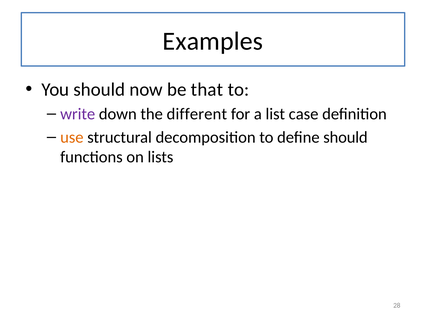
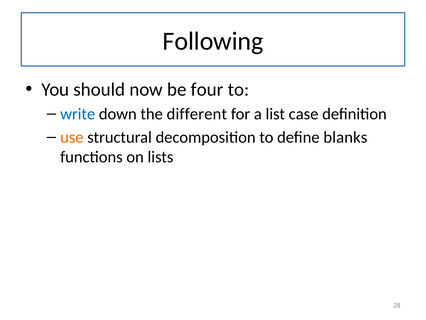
Examples: Examples -> Following (213, 41)
that: that -> four (207, 89)
write colour: purple -> blue (78, 114)
define should: should -> blanks (345, 137)
